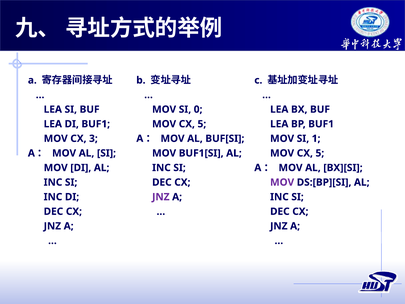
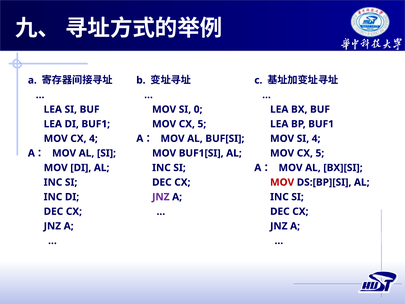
CX 3: 3 -> 4 (93, 138)
SI 1: 1 -> 4 (316, 138)
MOV colour: purple -> red (282, 182)
